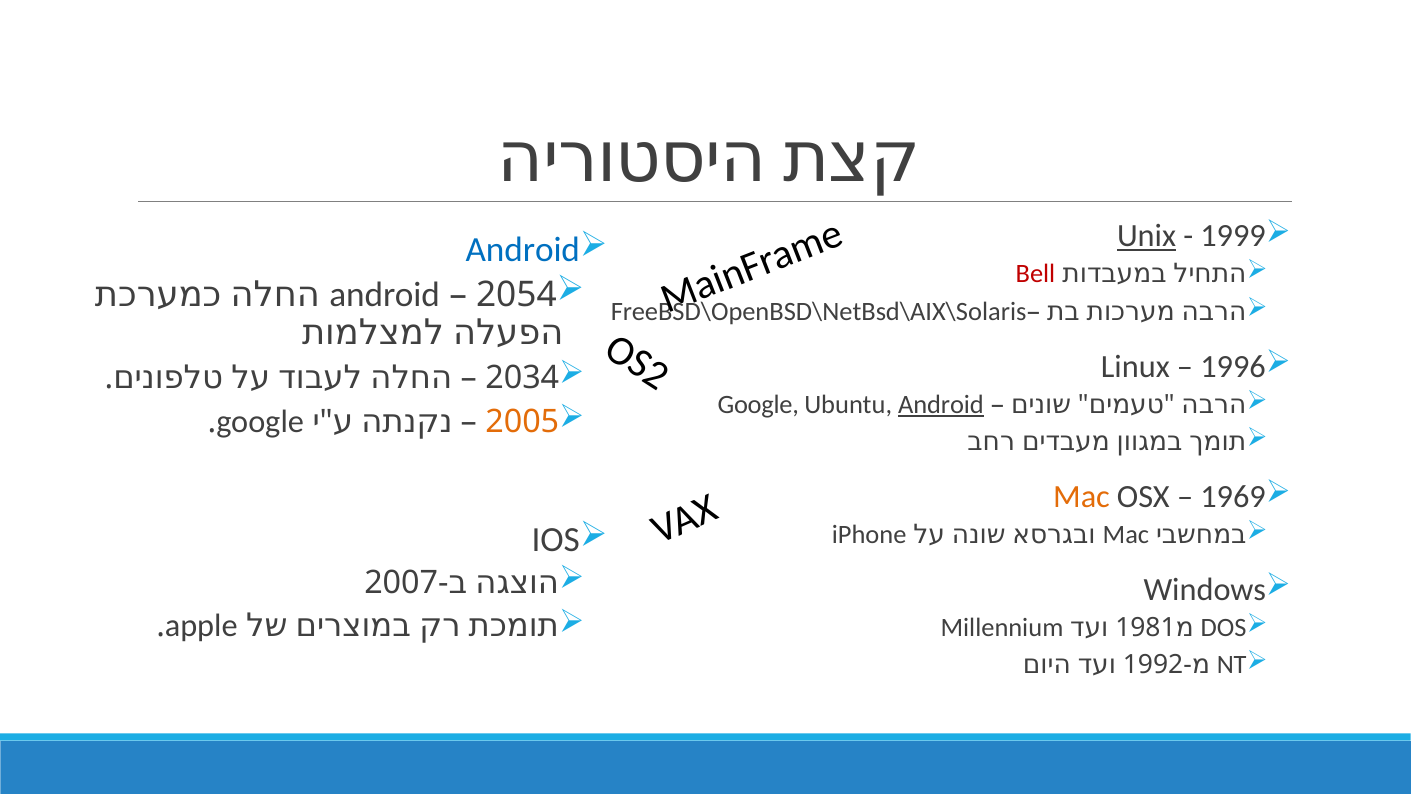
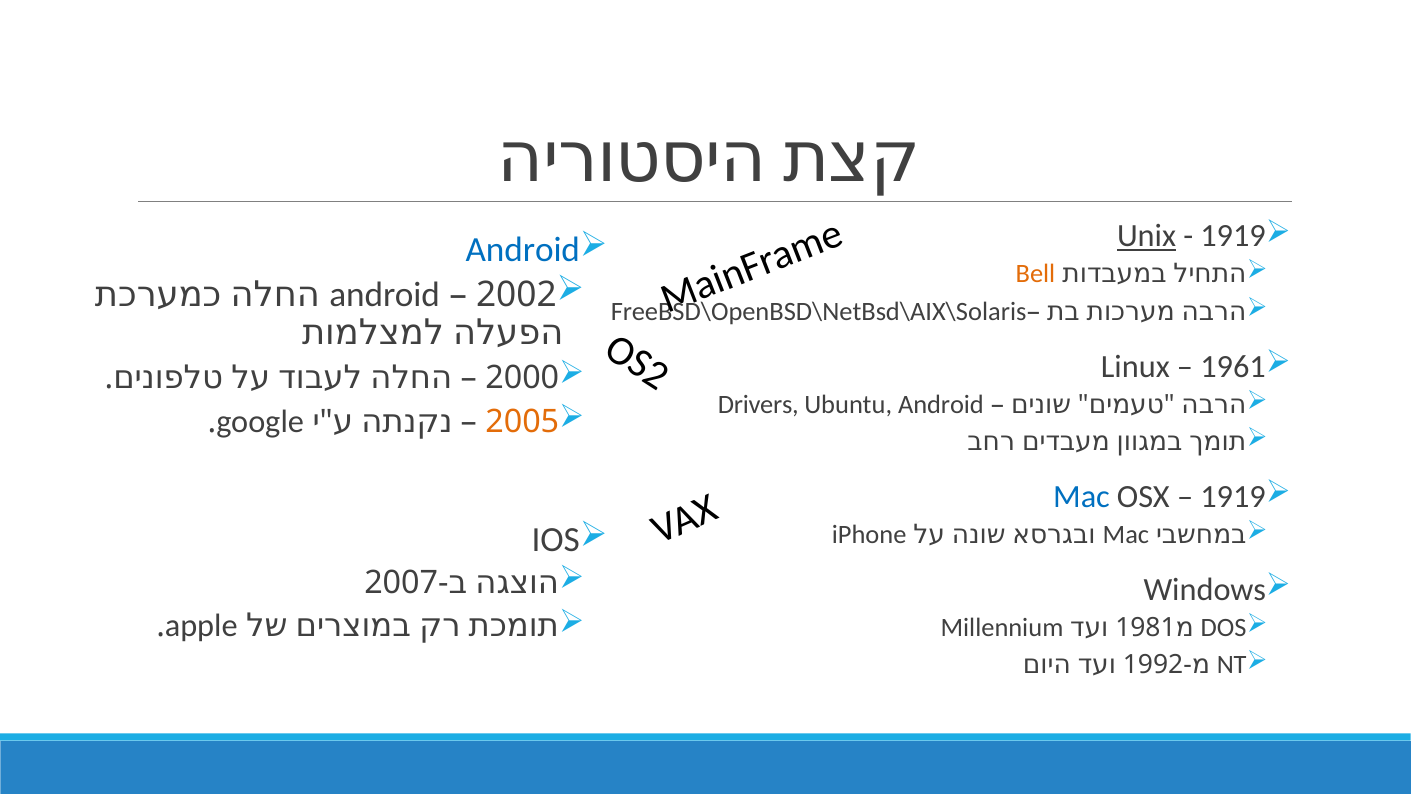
1999: 1999 -> 1919 (1233, 236)
Bell colour: red -> orange (1035, 274)
2054: 2054 -> 2002 (516, 294)
1996: 1996 -> 1961 (1233, 366)
2034: 2034 -> 2000 (522, 378)
Google: Google -> Drivers (758, 404)
Android underline: present -> none (941, 404)
Mac colour: orange -> blue (1082, 497)
1969: 1969 -> 1919 (1233, 497)
